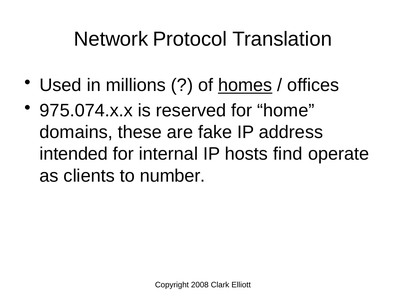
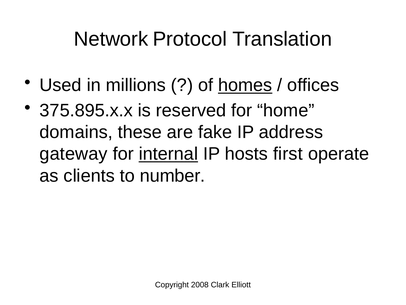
975.074.x.x: 975.074.x.x -> 375.895.x.x (86, 110)
intended: intended -> gateway (74, 154)
internal underline: none -> present (168, 154)
find: find -> first (288, 154)
